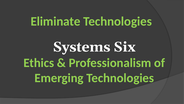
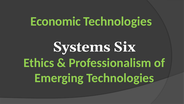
Eliminate: Eliminate -> Economic (56, 21)
